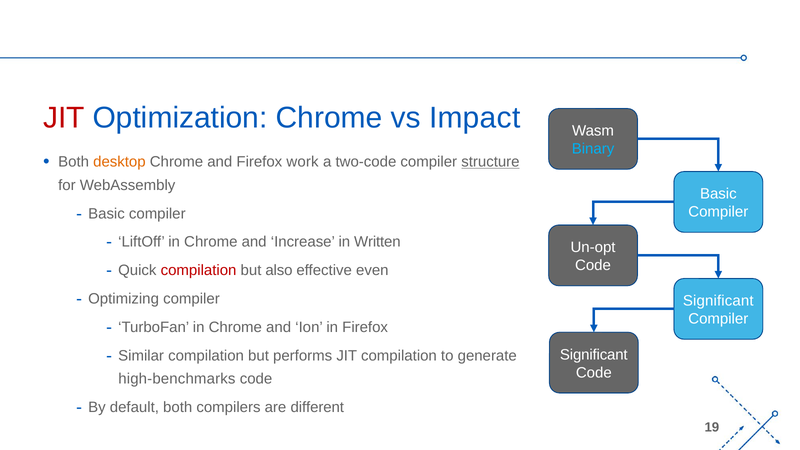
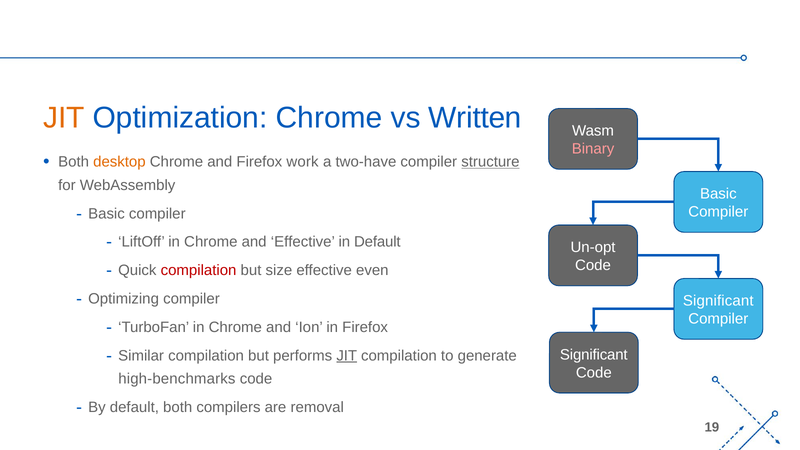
JIT colour: red -> orange (64, 118)
Impact: Impact -> Written (475, 118)
Binary colour: light blue -> pink (593, 149)
two-code: two-code -> two-have (366, 162)
and Increase: Increase -> Effective (303, 242)
in Written: Written -> Default (377, 242)
also: also -> size (279, 270)
JIT underline: none -> present (347, 356)
different: different -> removal (317, 407)
